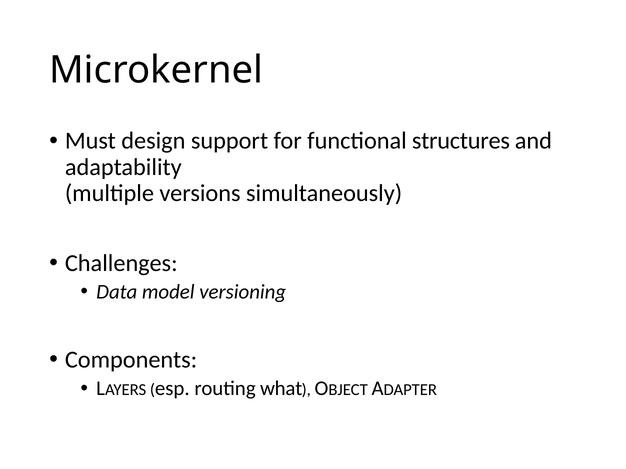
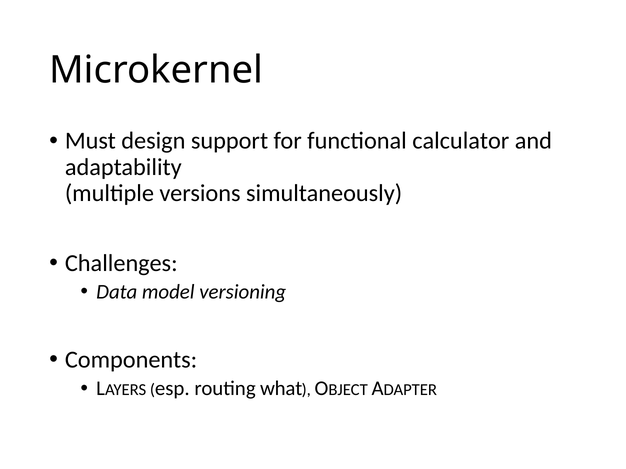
structures: structures -> calculator (461, 141)
